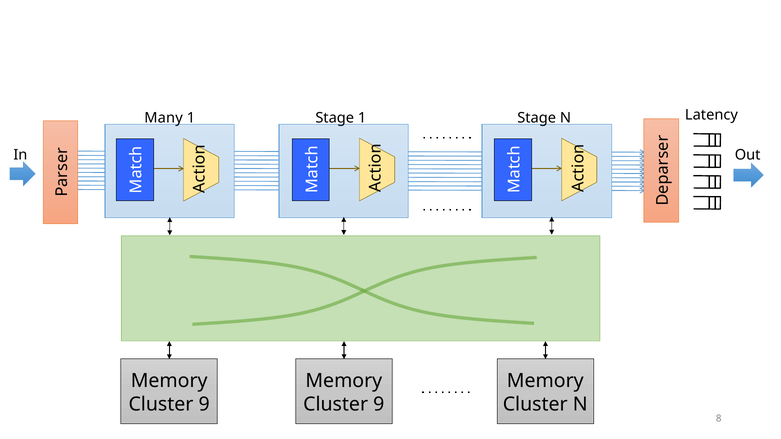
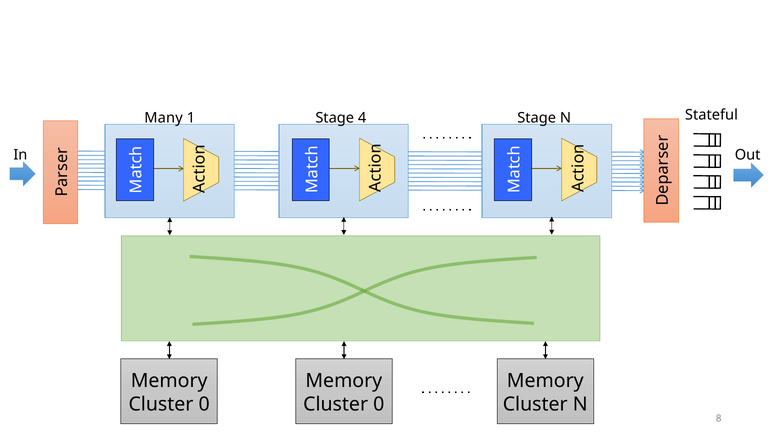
Latency: Latency -> Stateful (711, 115)
Stage 1: 1 -> 4 (362, 118)
9: 9 -> 0 (204, 404)
9: 9 -> 0 (379, 404)
